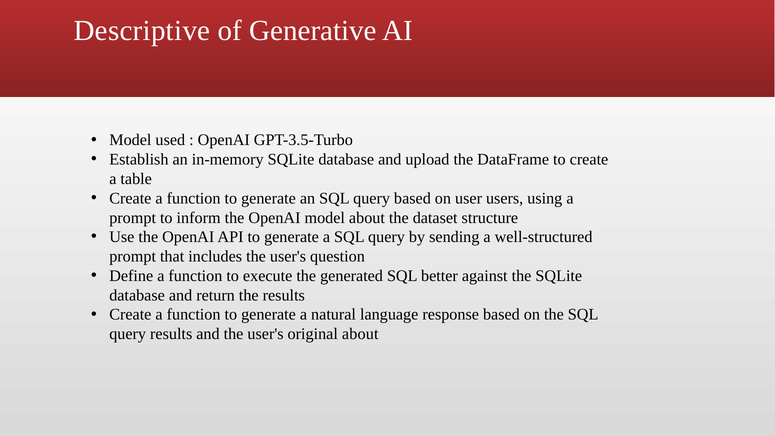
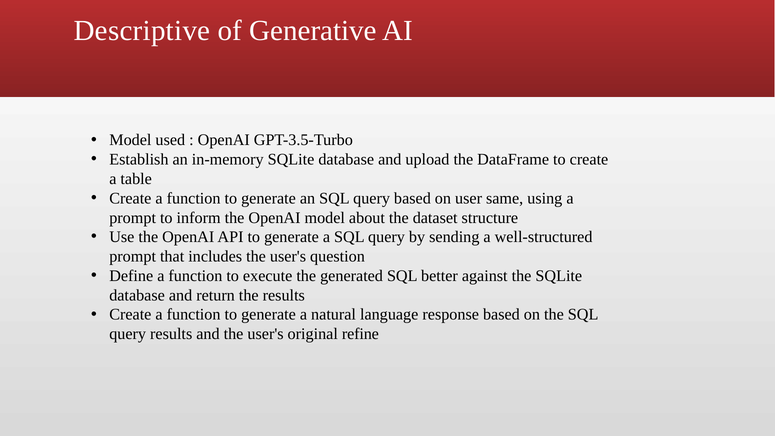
users: users -> same (505, 198)
original about: about -> refine (360, 334)
